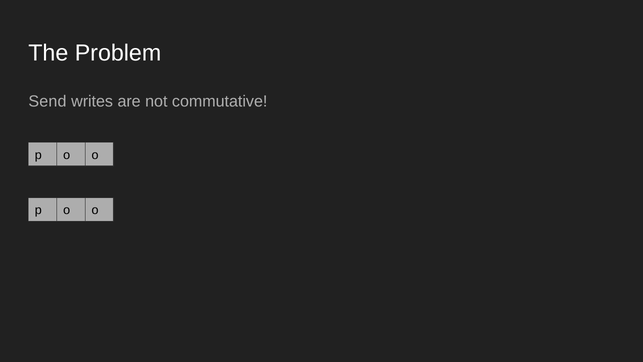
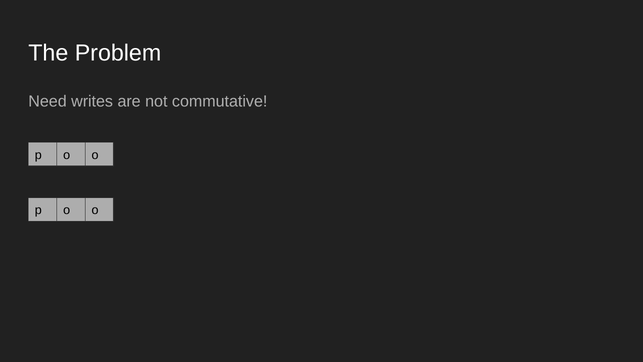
Send: Send -> Need (48, 101)
